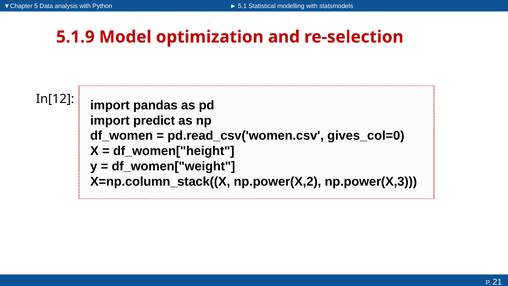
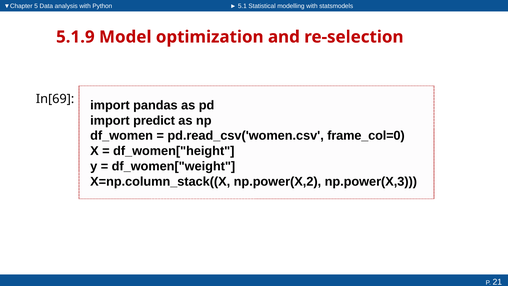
In[12: In[12 -> In[69 (55, 99)
gives_col=0: gives_col=0 -> frame_col=0 (366, 136)
